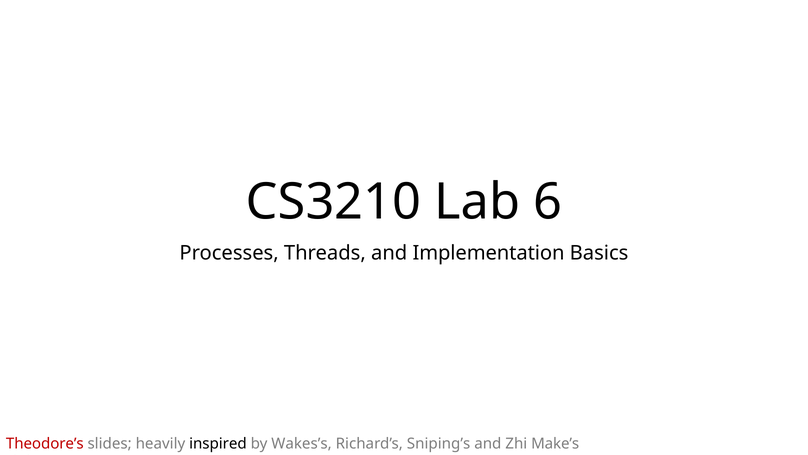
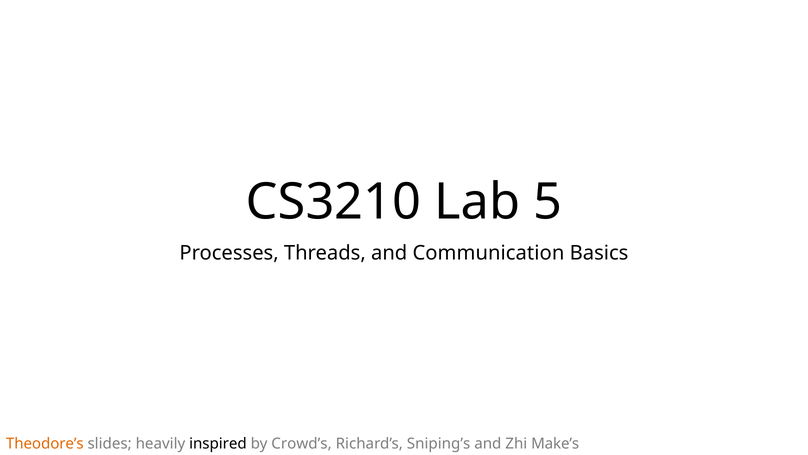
6: 6 -> 5 (548, 202)
Implementation: Implementation -> Communication (488, 253)
Theodore’s colour: red -> orange (45, 443)
Wakes’s: Wakes’s -> Crowd’s (302, 443)
